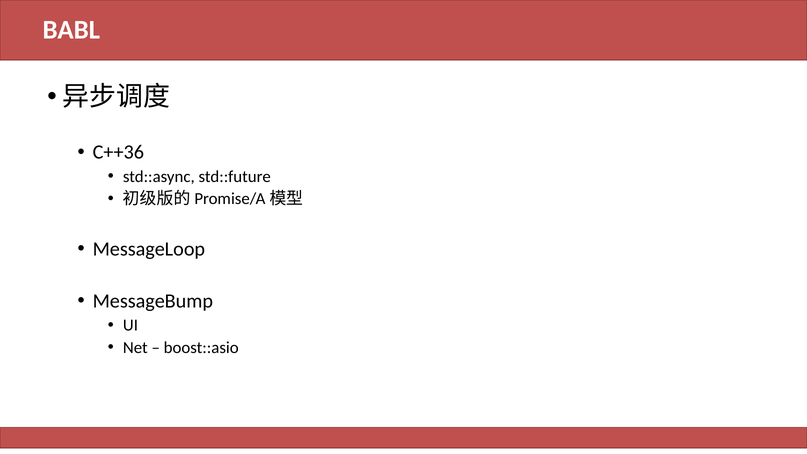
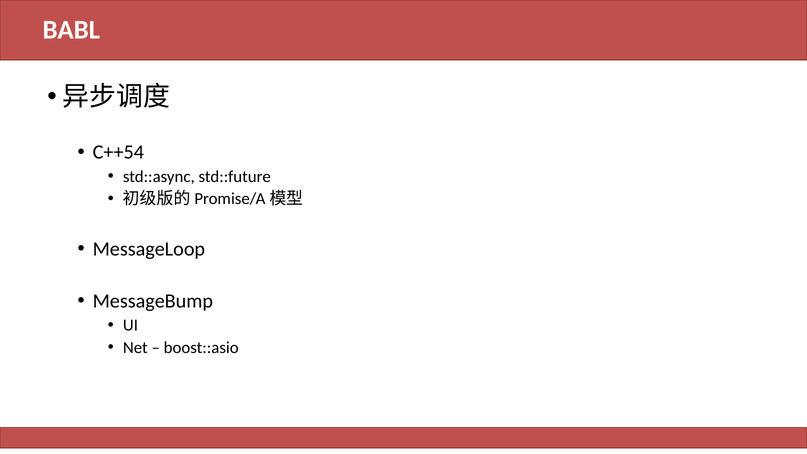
C++36: C++36 -> C++54 (118, 152)
